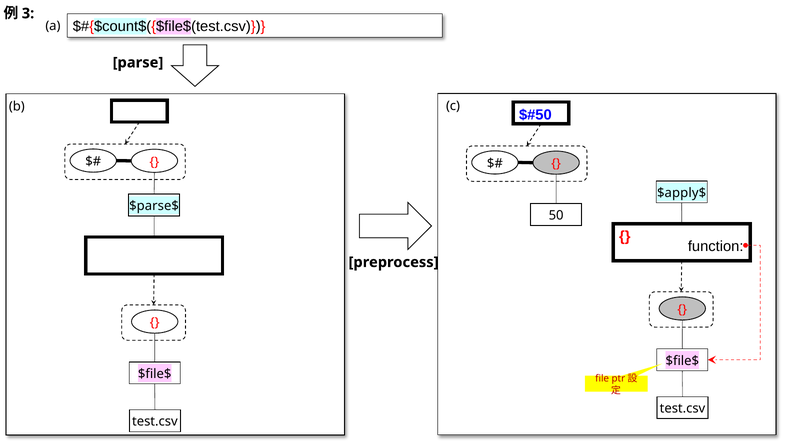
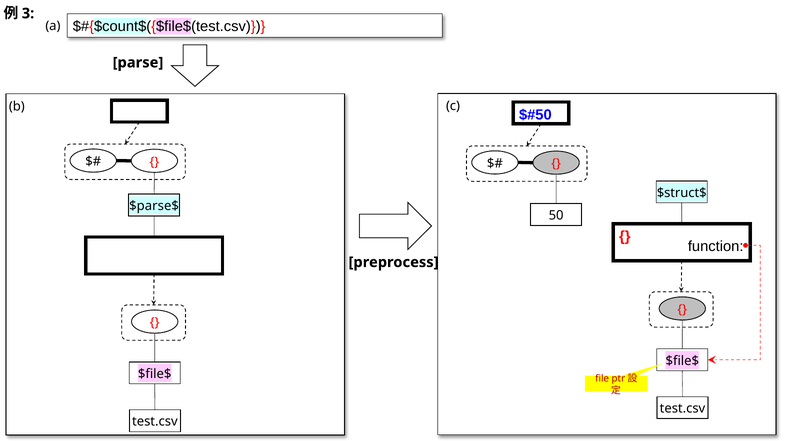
$apply$: $apply$ -> $struct$ (682, 193)
